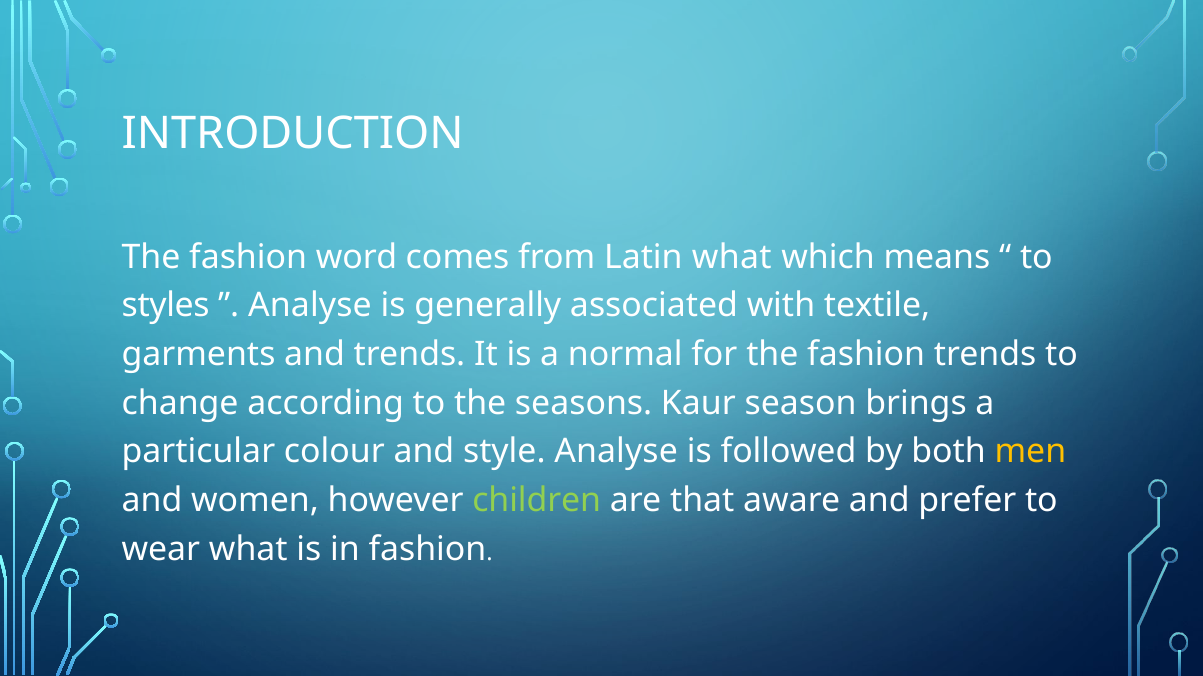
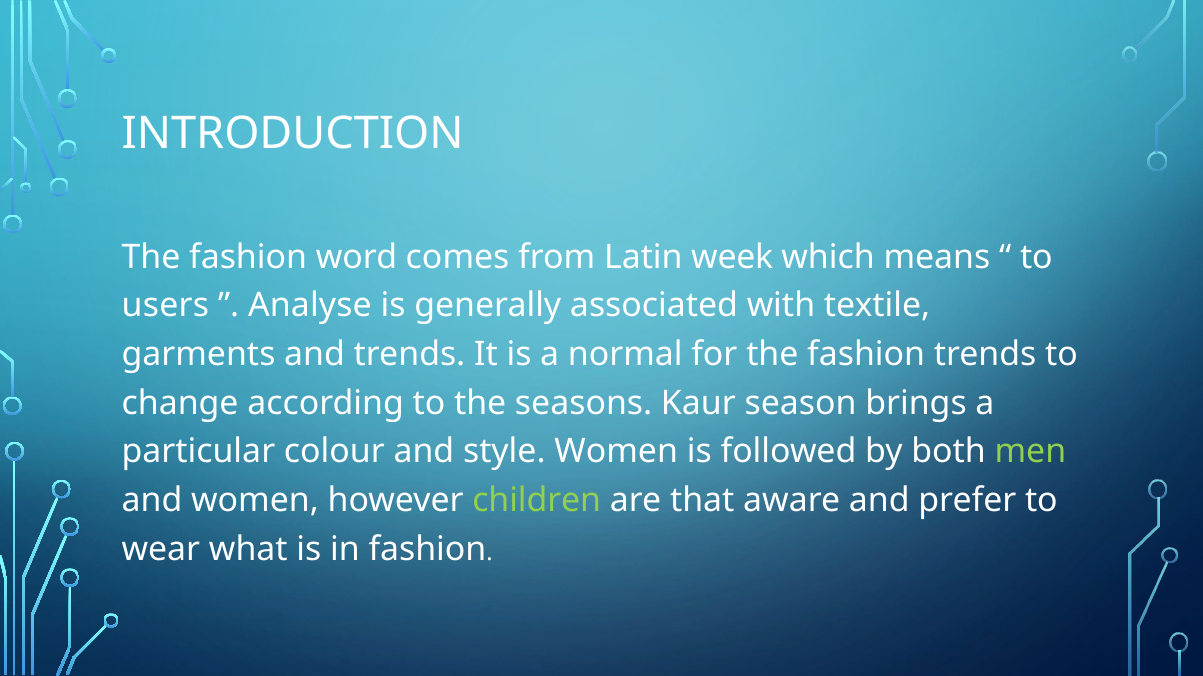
Latin what: what -> week (732, 257)
styles: styles -> users (165, 306)
style Analyse: Analyse -> Women (616, 452)
men colour: yellow -> light green (1030, 452)
